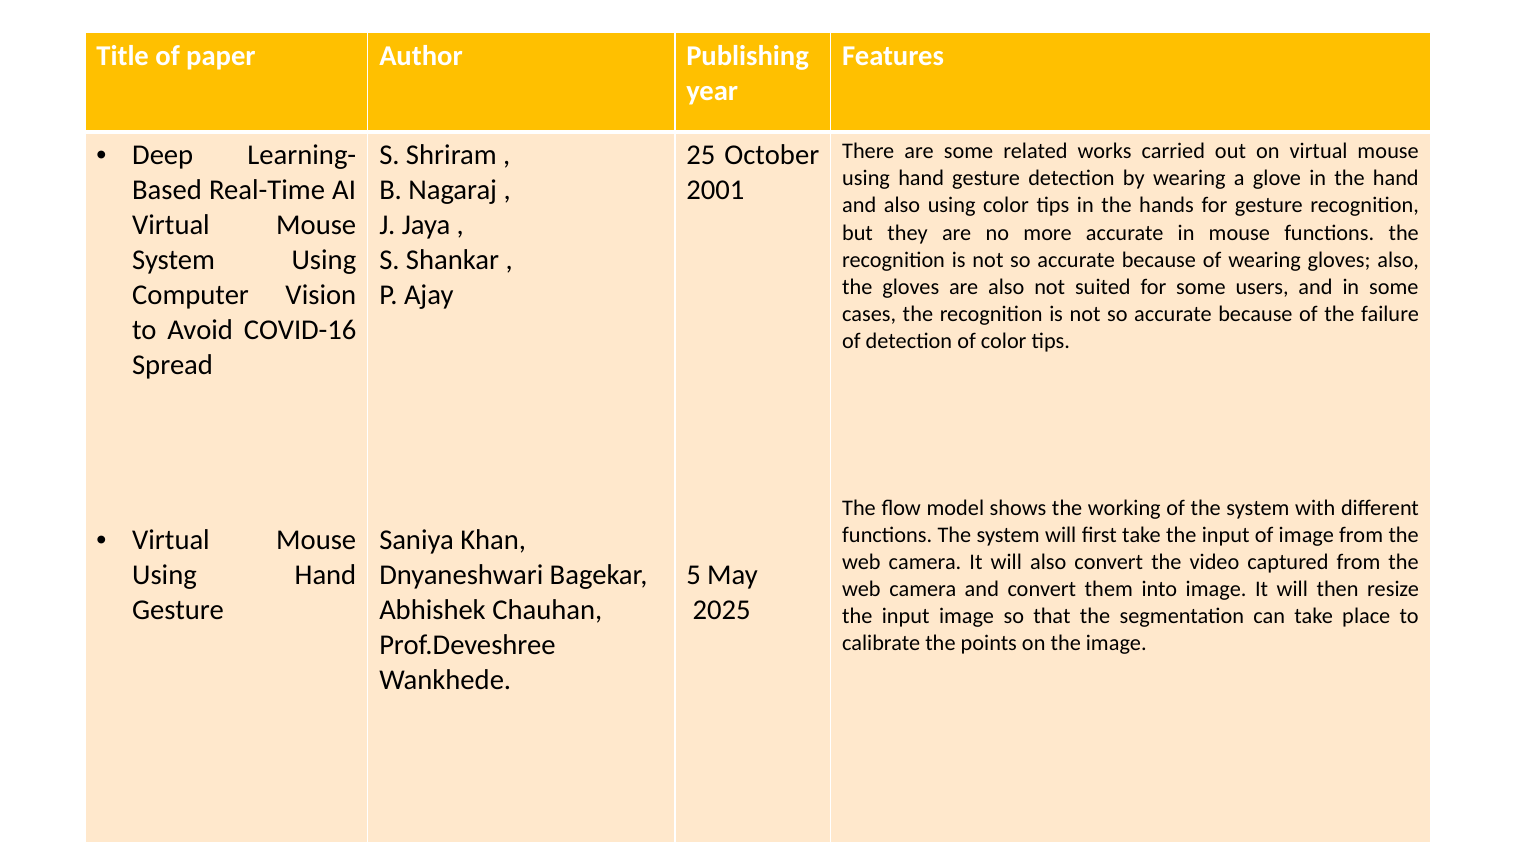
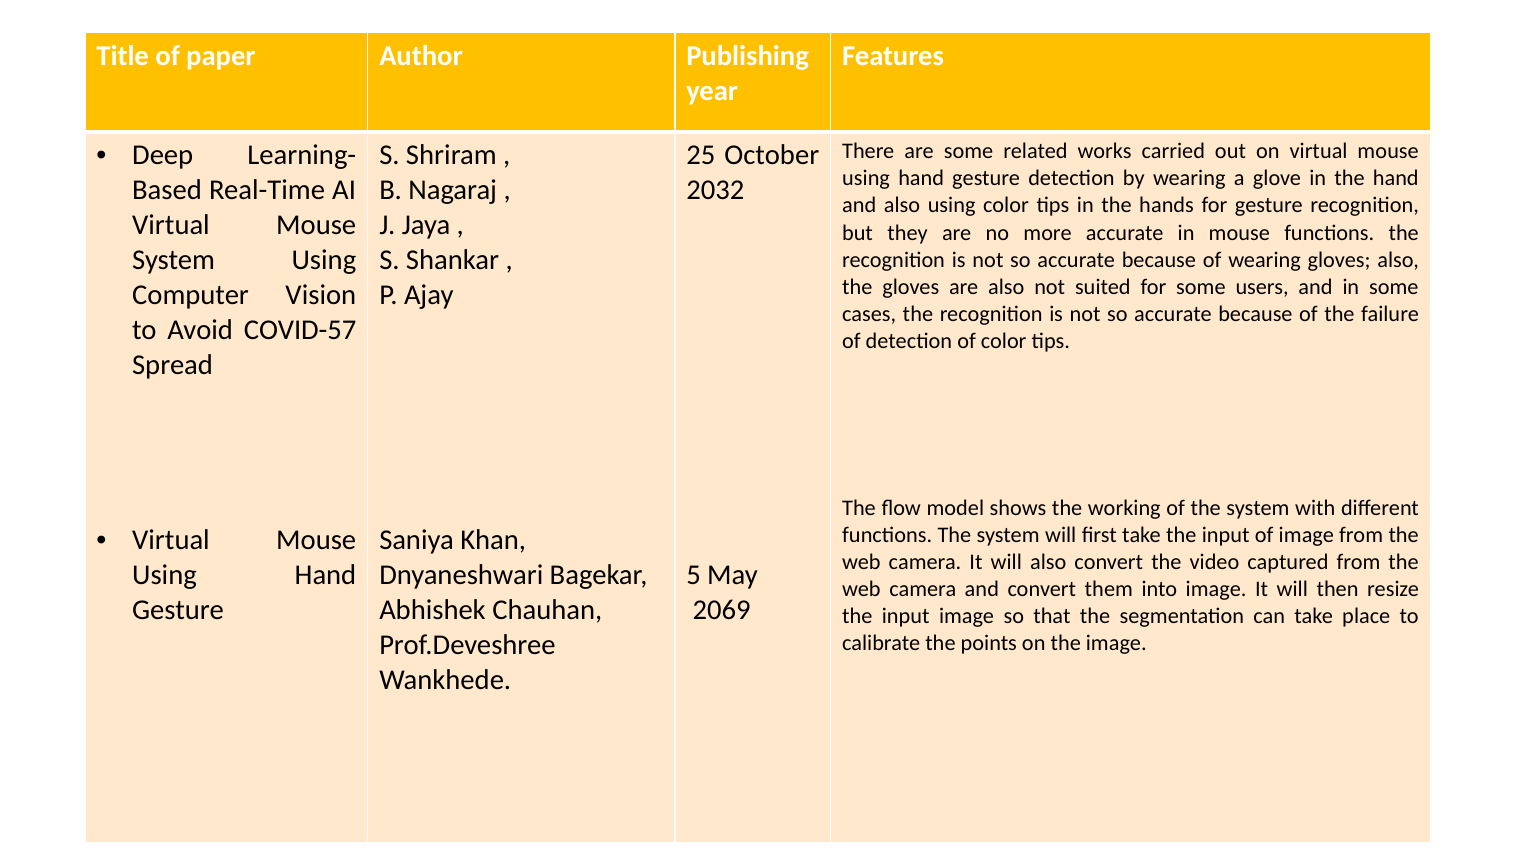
2001: 2001 -> 2032 (715, 190)
COVID-16: COVID-16 -> COVID-57 (300, 330)
2025: 2025 -> 2069 (722, 610)
